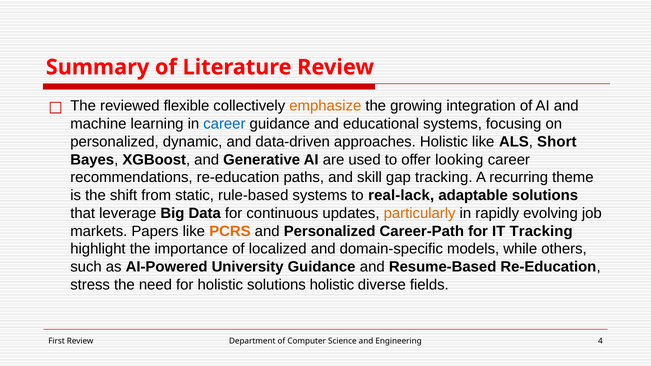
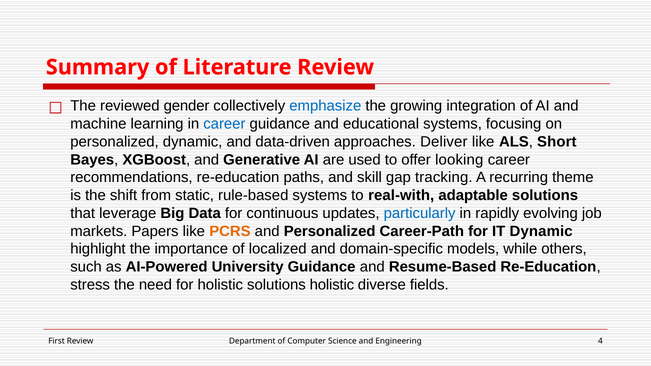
flexible: flexible -> gender (187, 106)
emphasize colour: orange -> blue (325, 106)
approaches Holistic: Holistic -> Deliver (444, 142)
real-lack: real-lack -> real-with (401, 195)
particularly colour: orange -> blue (420, 213)
IT Tracking: Tracking -> Dynamic (541, 231)
